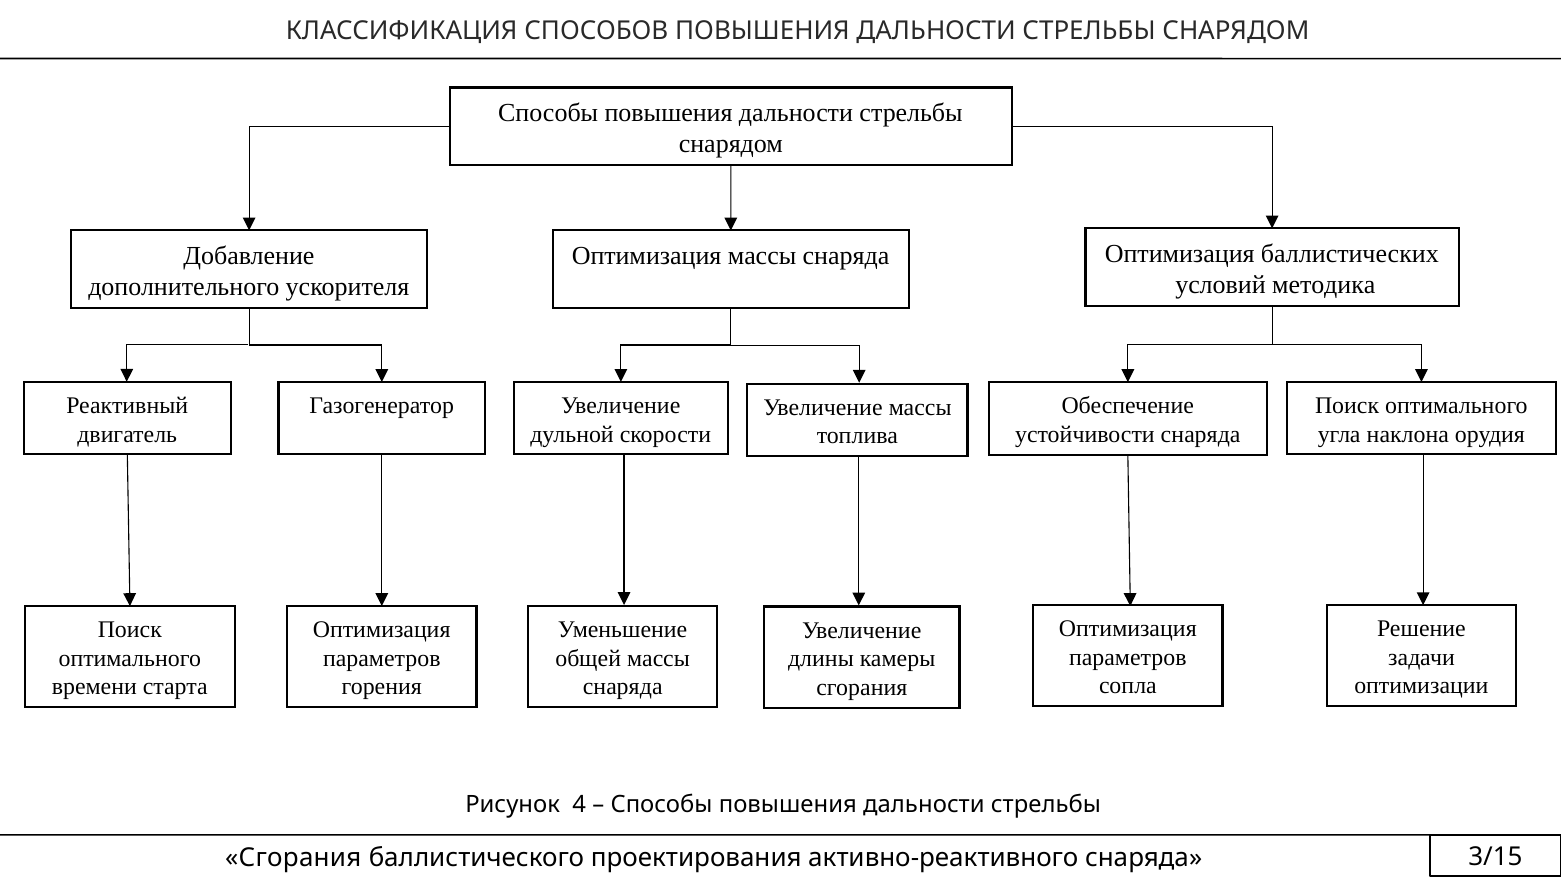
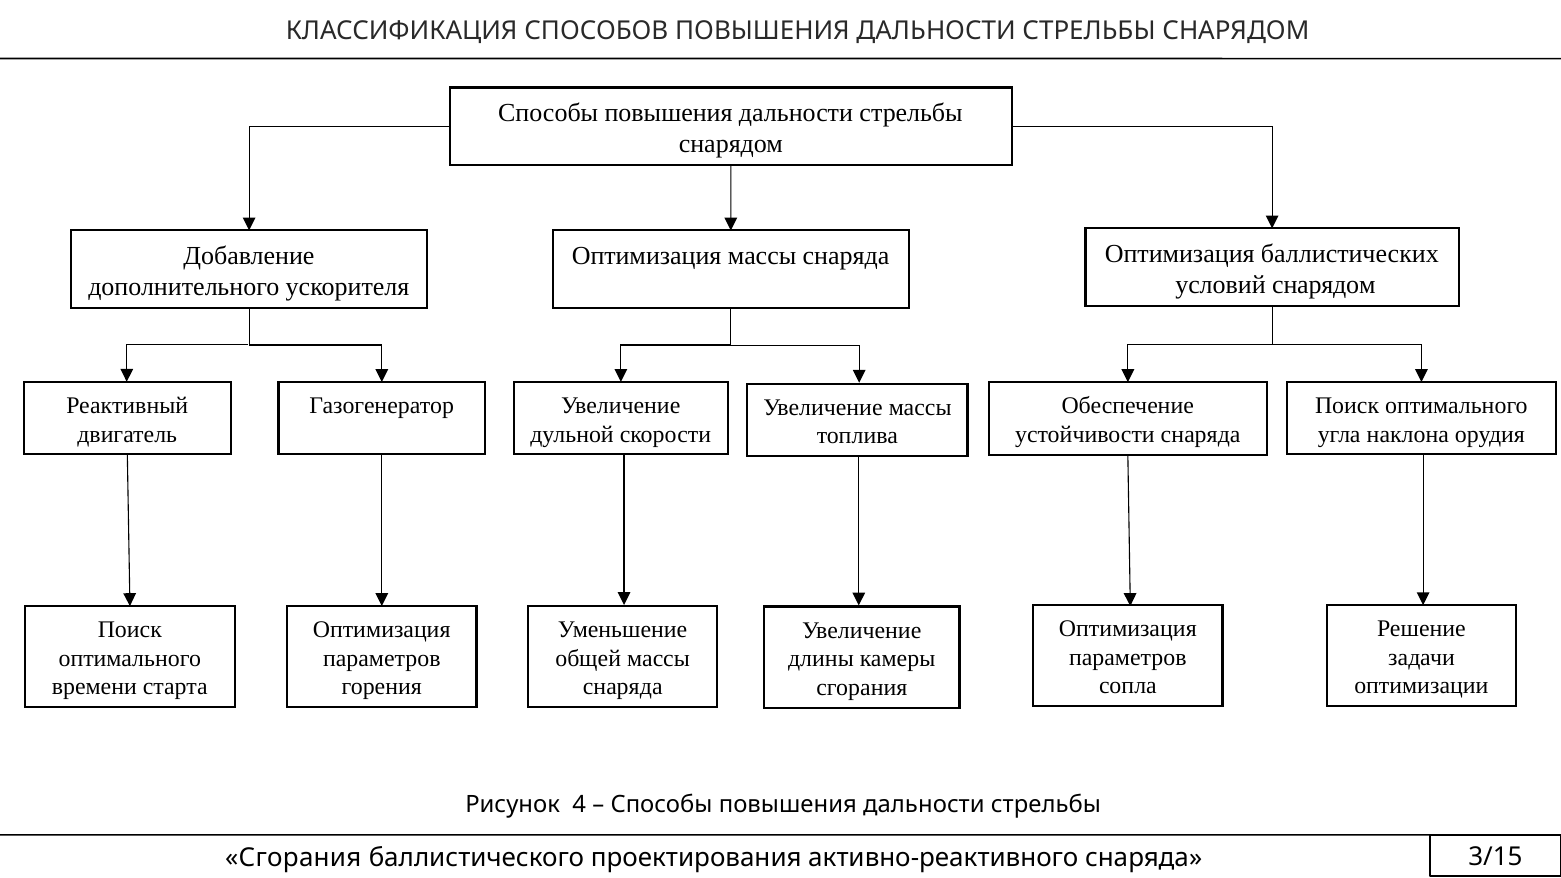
условий методика: методика -> снарядом (1324, 285)
